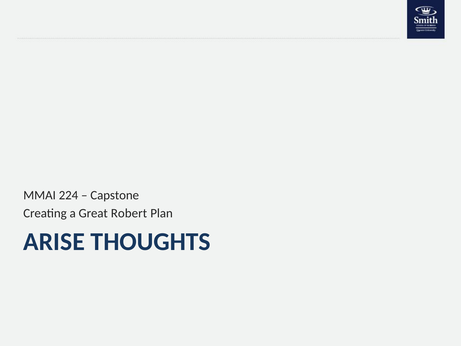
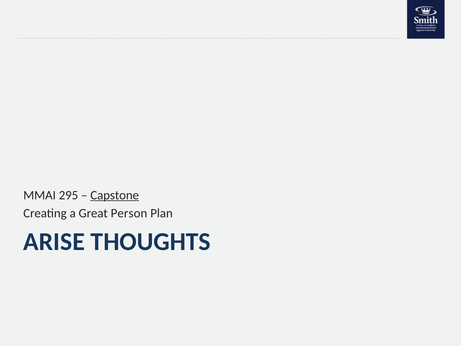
224: 224 -> 295 (68, 195)
Capstone underline: none -> present (115, 195)
Robert: Robert -> Person (129, 213)
